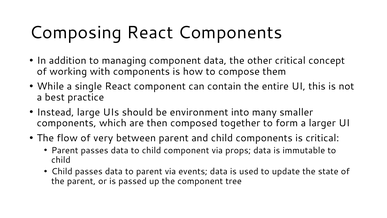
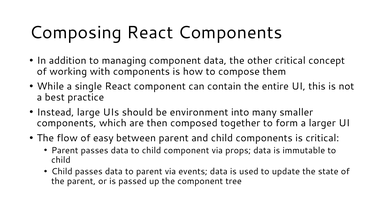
very: very -> easy (103, 138)
